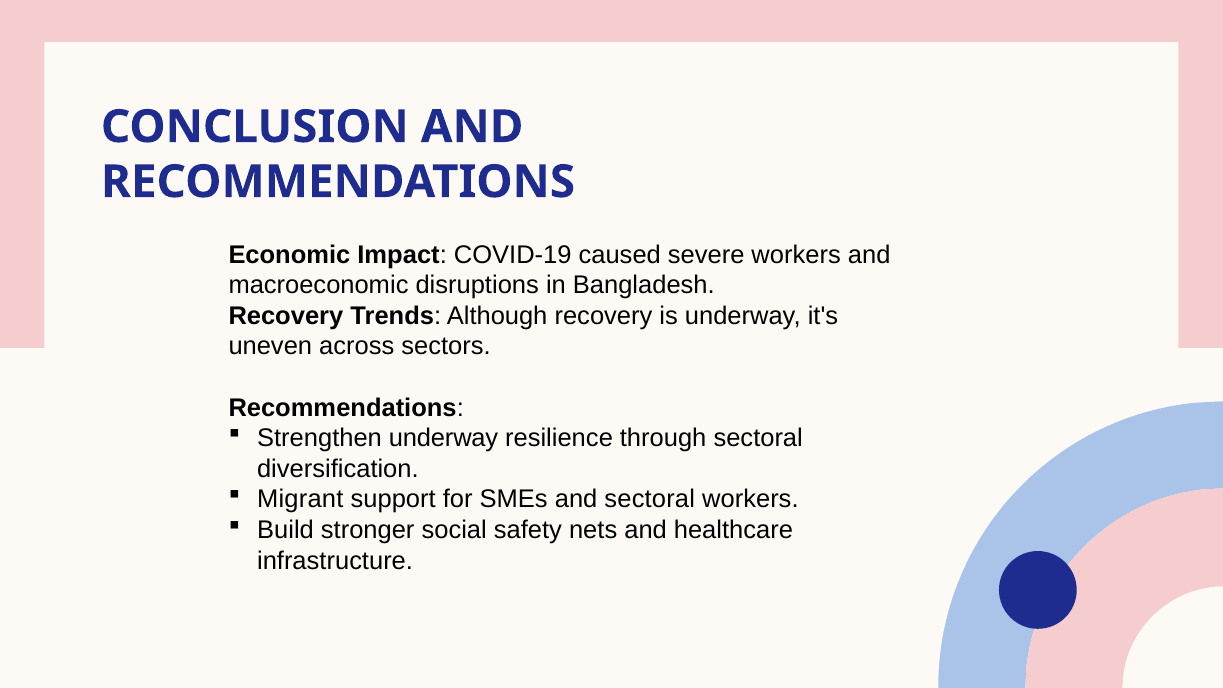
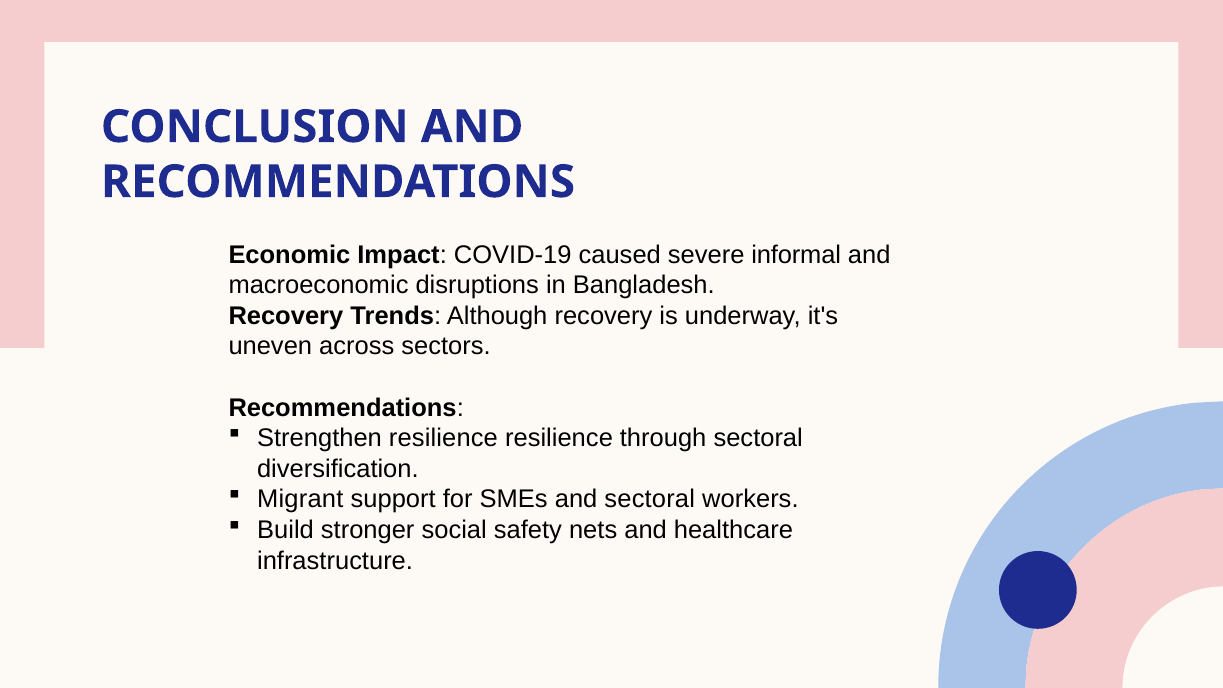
severe workers: workers -> informal (796, 255)
Strengthen underway: underway -> resilience (443, 438)
